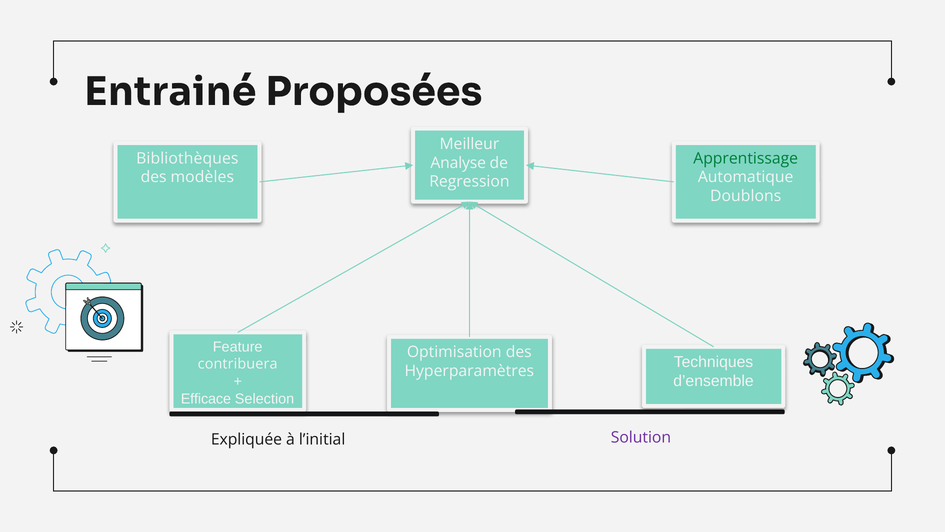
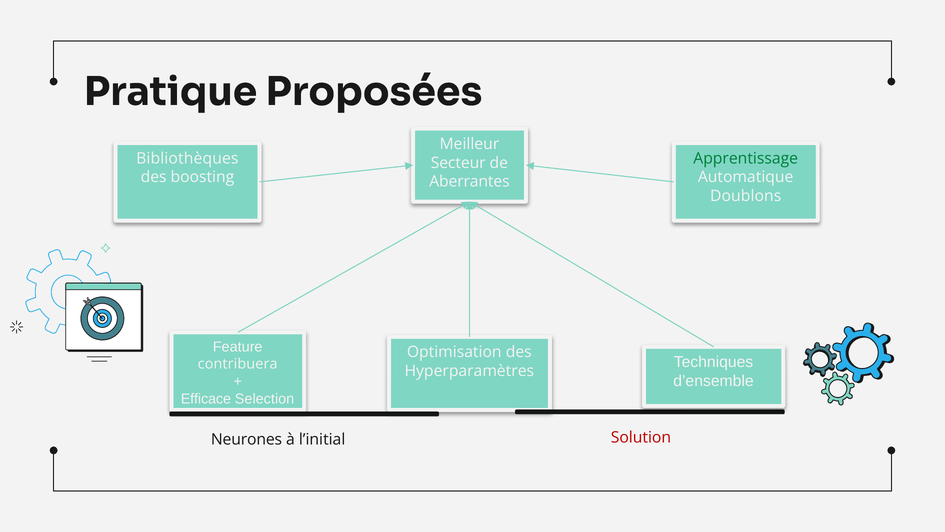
Entrainé: Entrainé -> Pratique (171, 92)
Analyse: Analyse -> Secteur (458, 163)
modèles: modèles -> boosting (202, 177)
Regression: Regression -> Aberrantes (469, 182)
Expliquée: Expliquée -> Neurones (246, 439)
Solution colour: purple -> red (641, 437)
